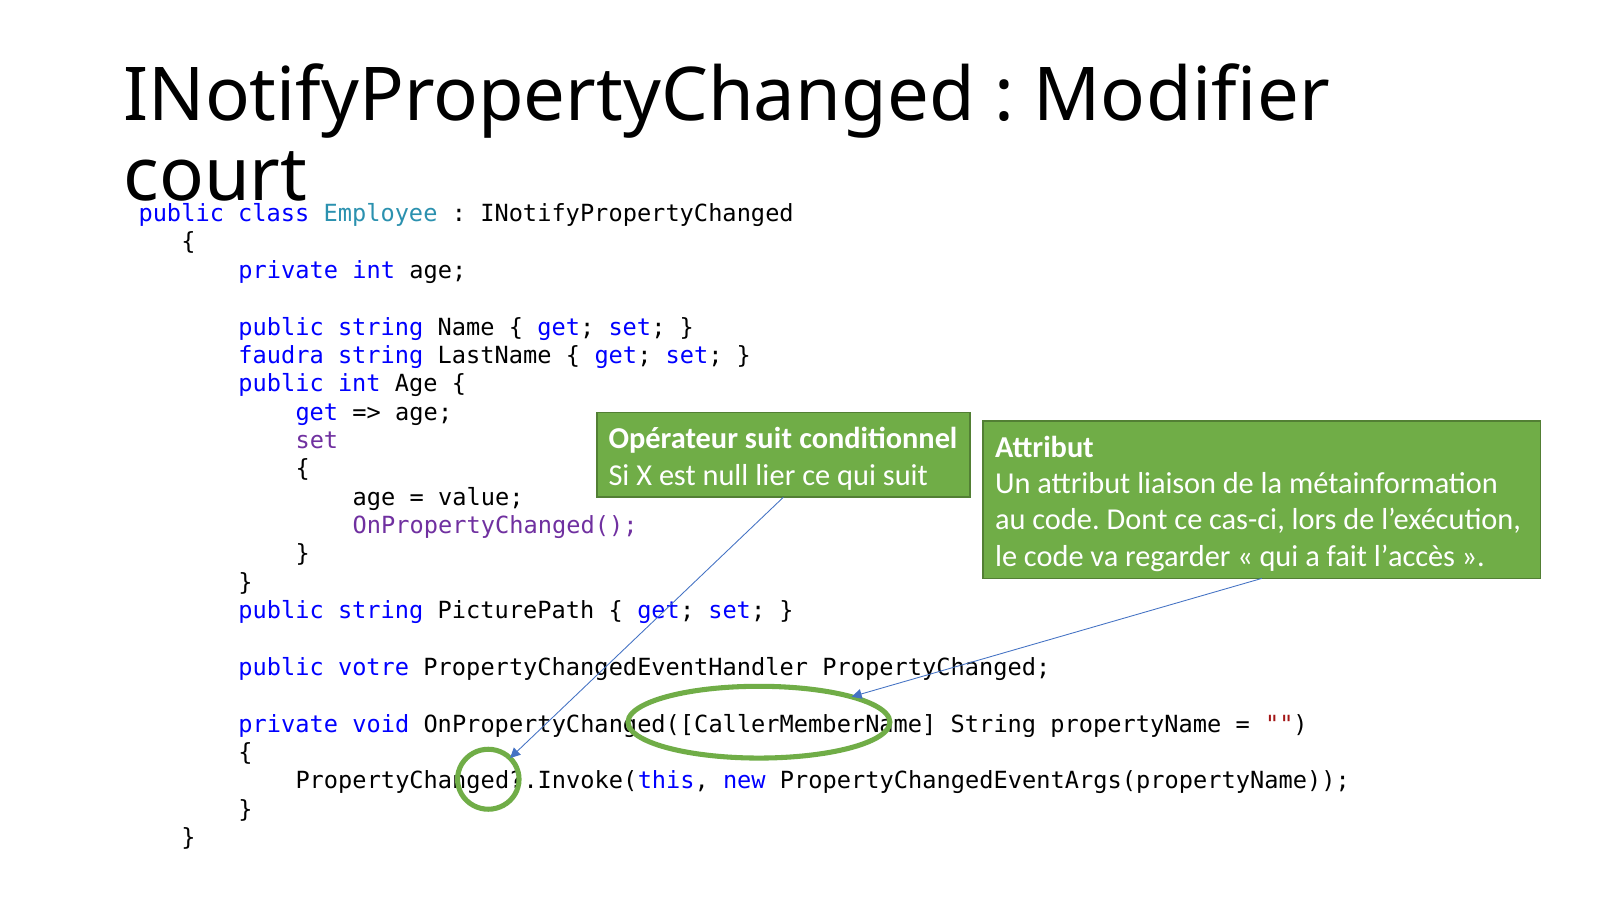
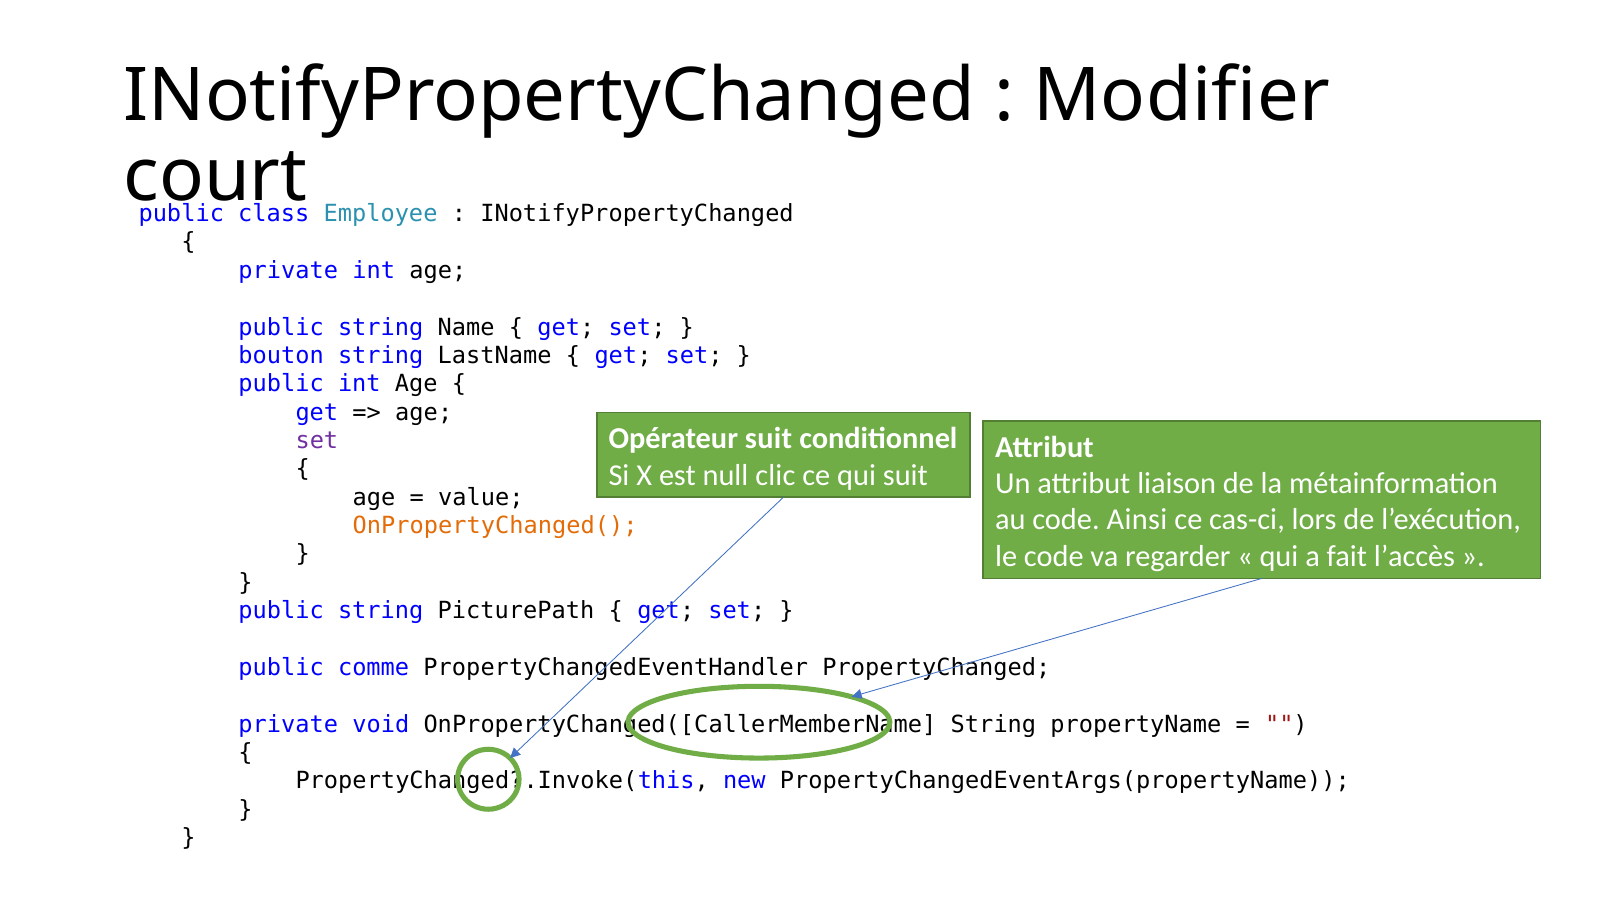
faudra: faudra -> bouton (281, 356)
lier: lier -> clic (775, 475)
Dont: Dont -> Ainsi (1137, 520)
OnPropertyChanged( colour: purple -> orange (495, 526)
votre: votre -> comme (374, 668)
